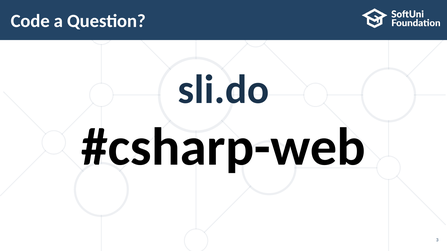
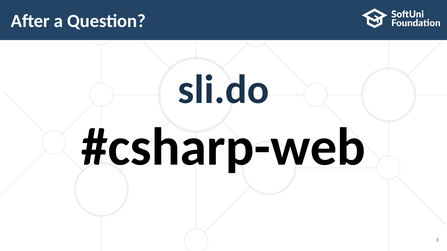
Code: Code -> After (30, 21)
